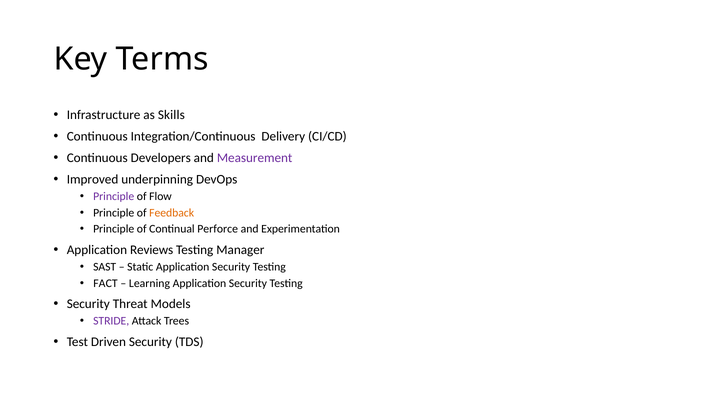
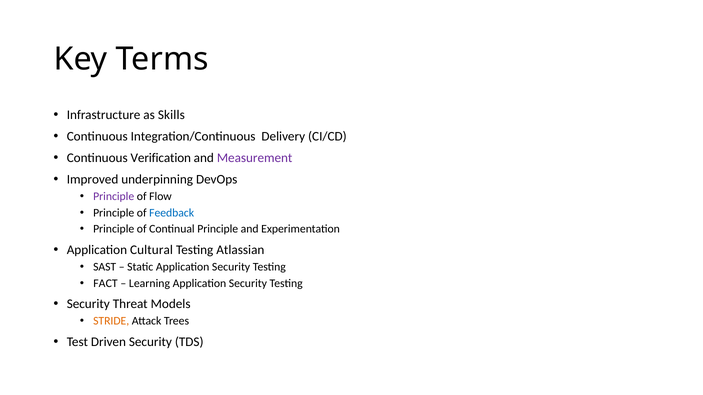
Developers: Developers -> Verification (161, 158)
Feedback colour: orange -> blue (172, 213)
Continual Perforce: Perforce -> Principle (218, 229)
Reviews: Reviews -> Cultural (152, 250)
Manager: Manager -> Atlassian (240, 250)
STRIDE colour: purple -> orange (111, 321)
